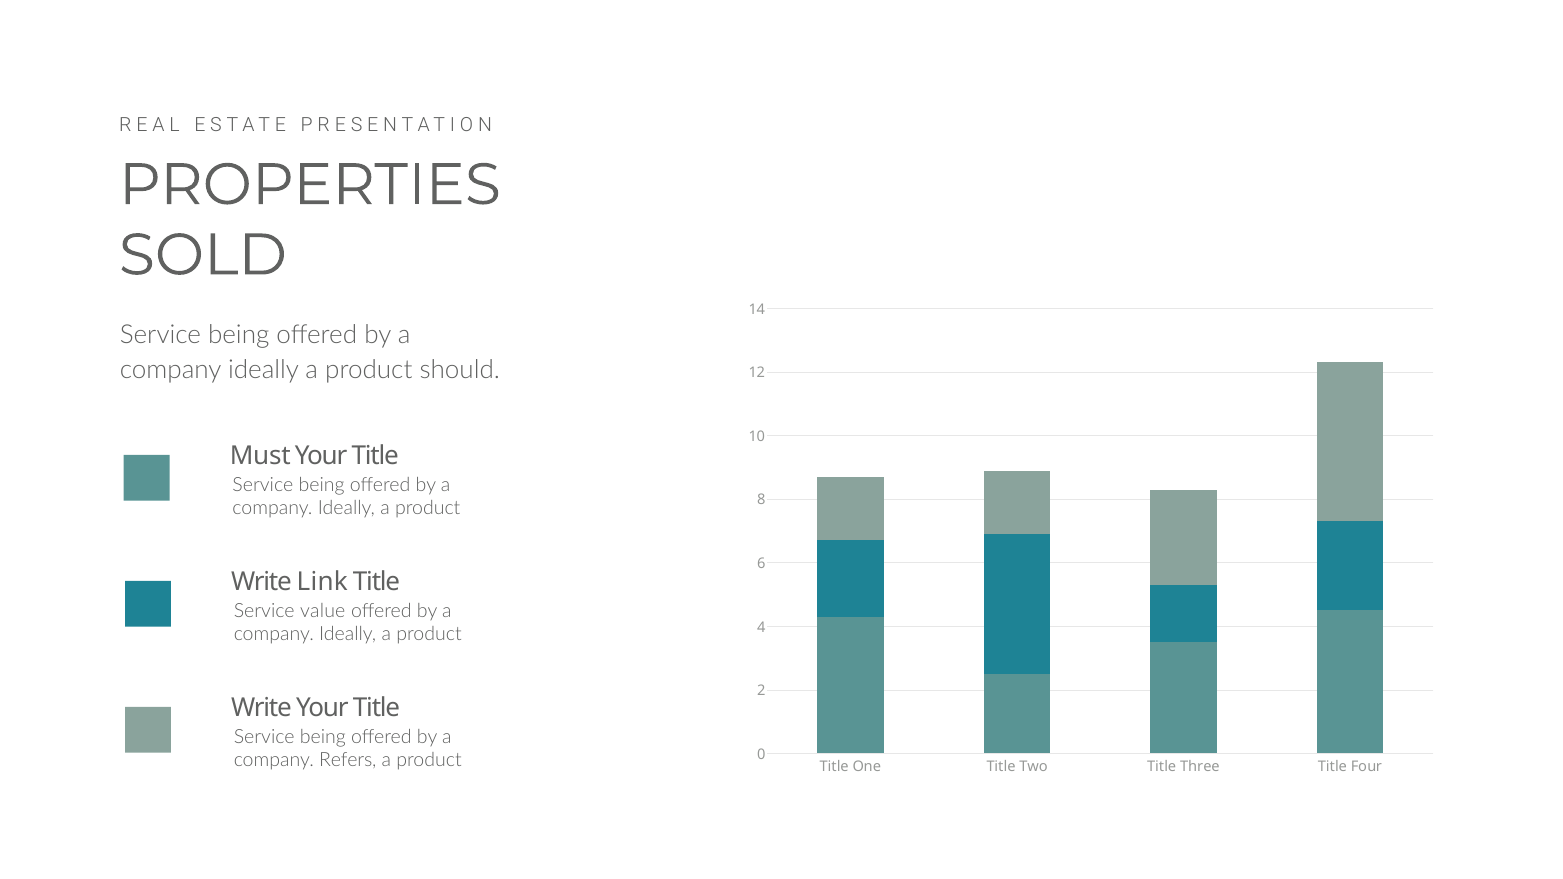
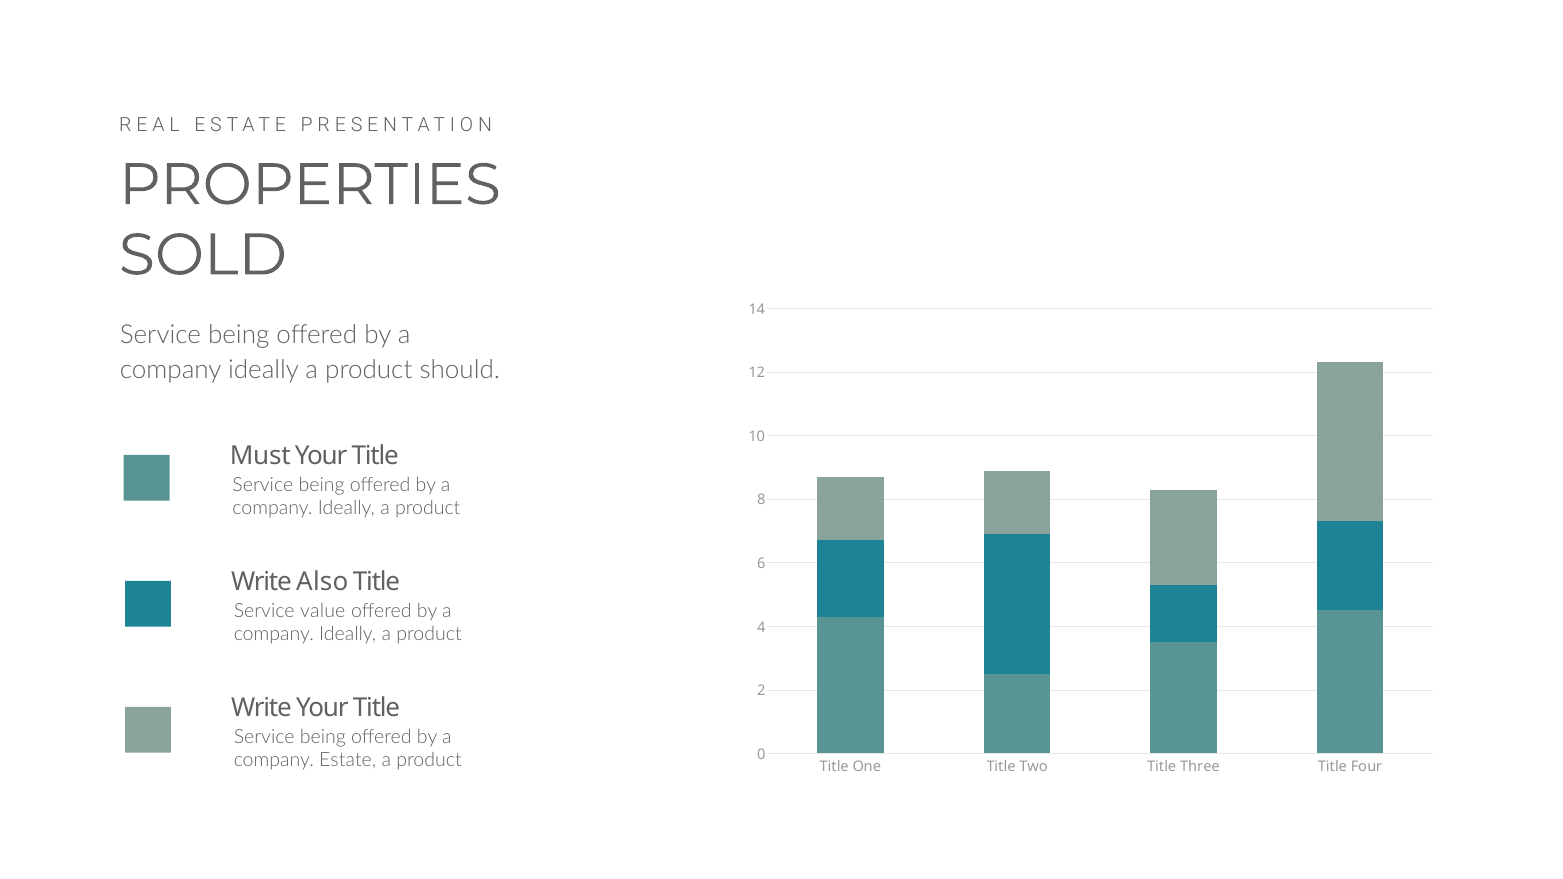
Link: Link -> Also (322, 582)
Refers: Refers -> Estate (348, 761)
